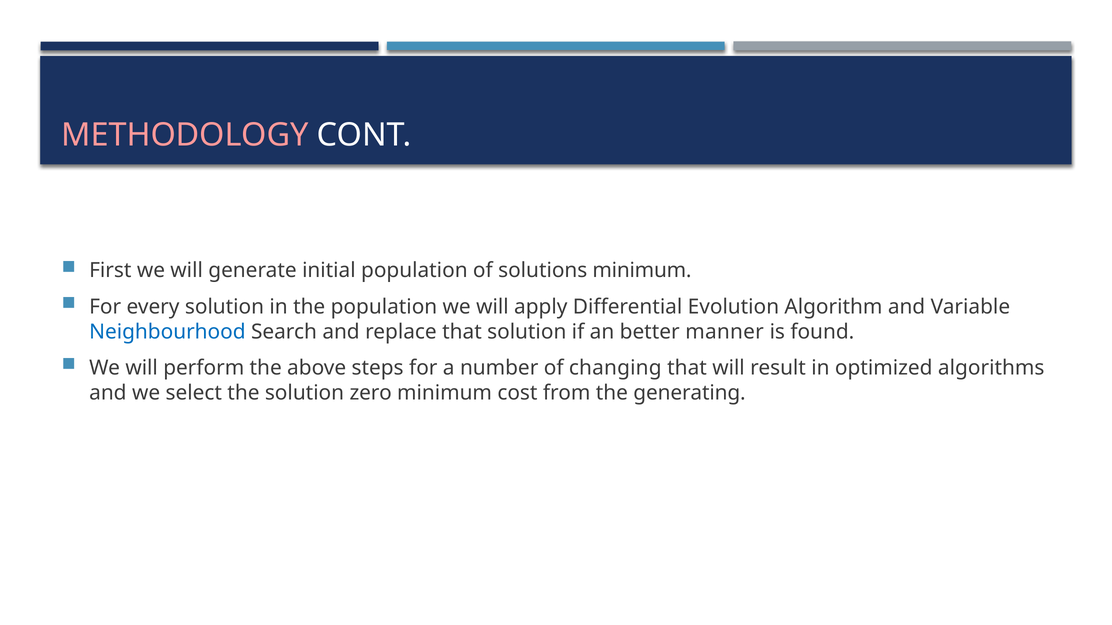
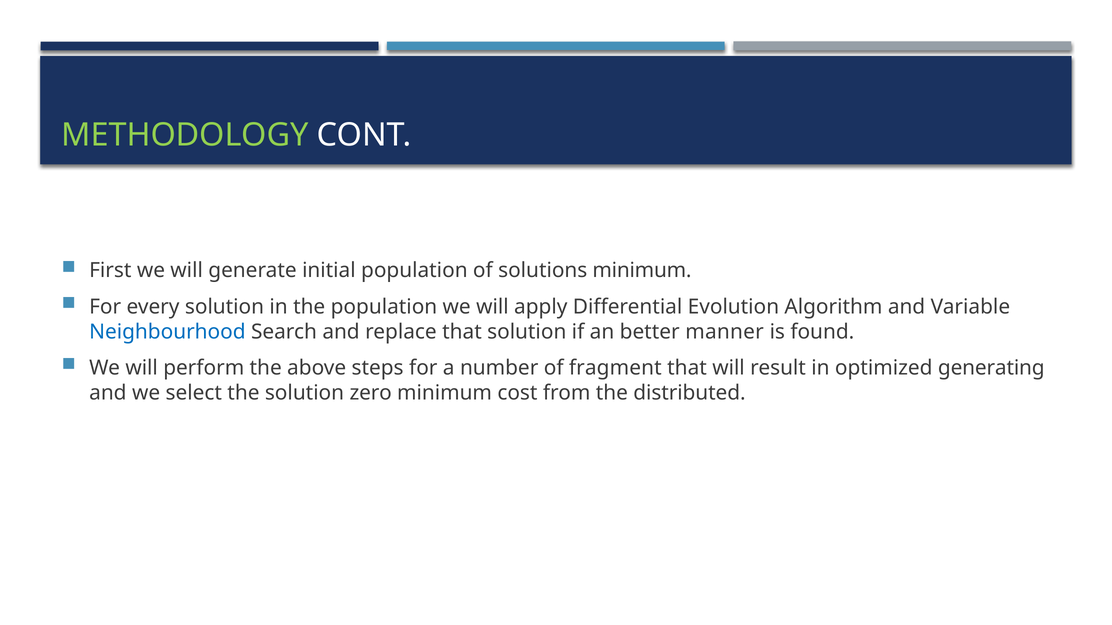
METHODOLOGY colour: pink -> light green (185, 135)
changing: changing -> fragment (615, 368)
algorithms: algorithms -> generating (991, 368)
generating: generating -> distributed (689, 393)
